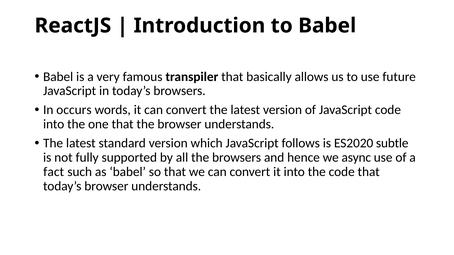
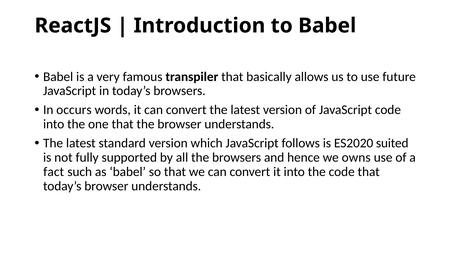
subtle: subtle -> suited (392, 143)
async: async -> owns (356, 158)
